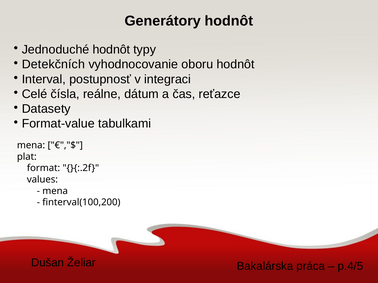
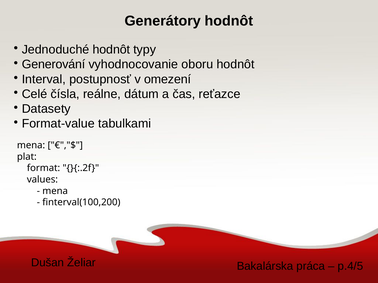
Detekčních: Detekčních -> Generování (54, 64)
integraci: integraci -> omezení (168, 79)
